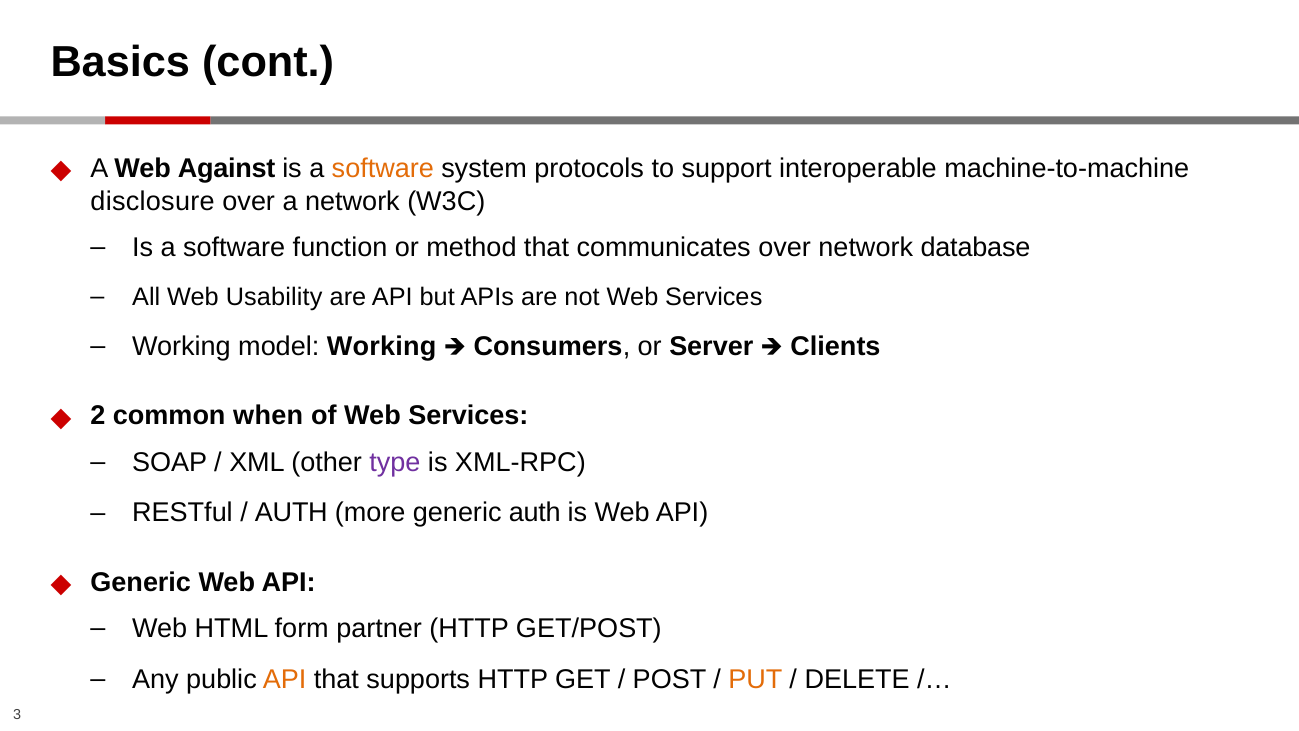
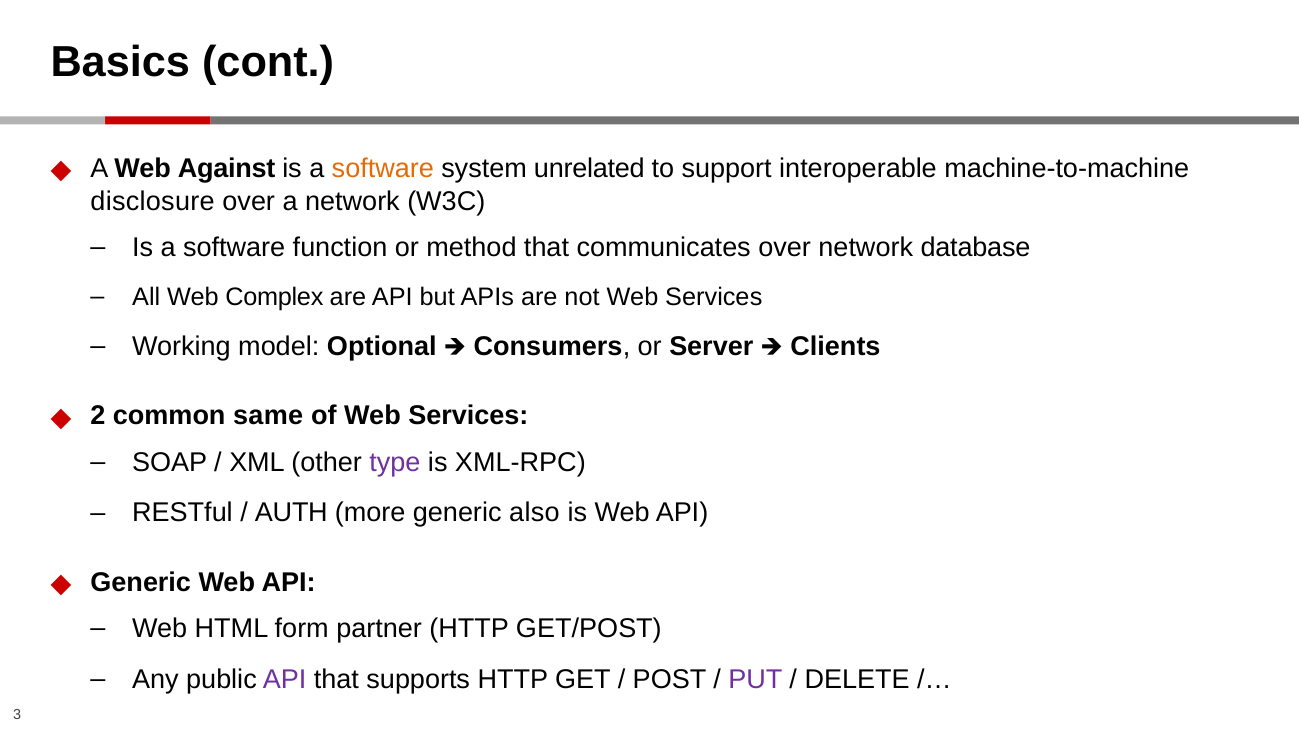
protocols: protocols -> unrelated (589, 169)
Usability: Usability -> Complex (274, 297)
model Working: Working -> Optional (382, 346)
when: when -> same (268, 416)
generic auth: auth -> also (534, 513)
API colour: orange -> purple (285, 679)
PUT colour: orange -> purple (755, 679)
